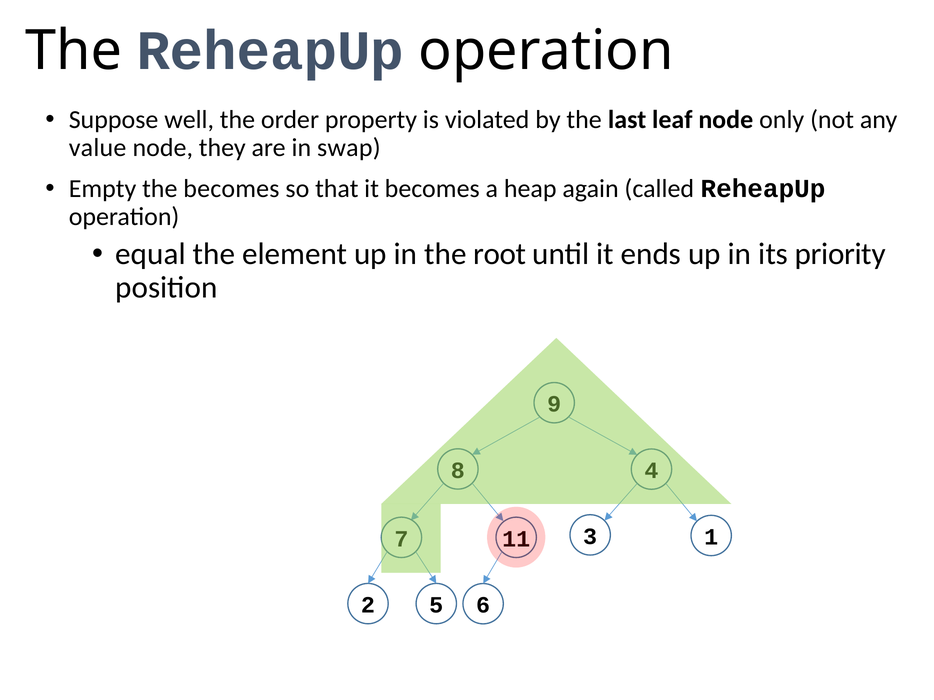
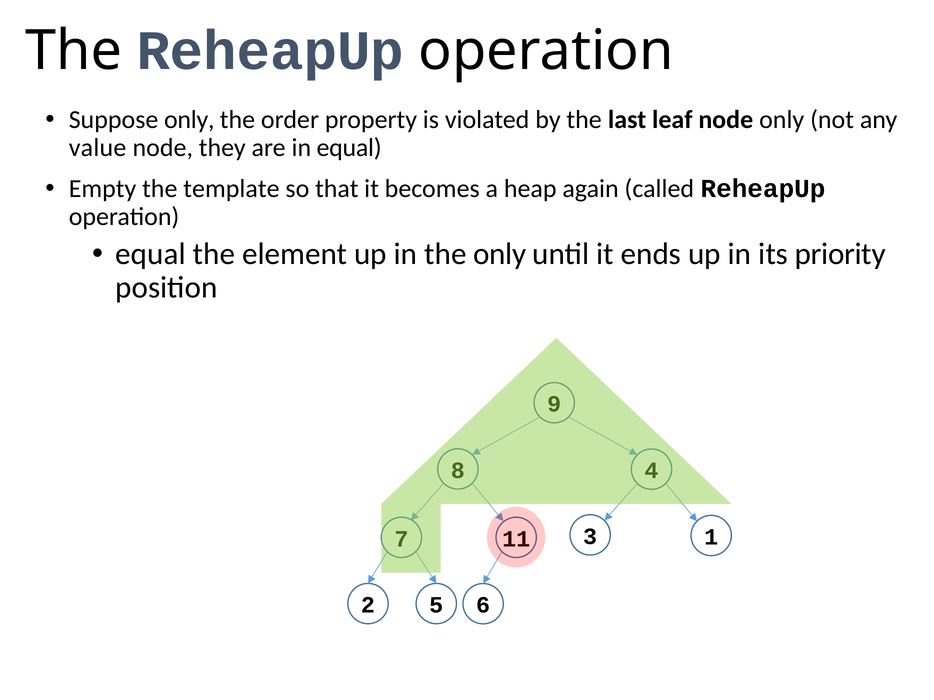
Suppose well: well -> only (189, 120)
in swap: swap -> equal (349, 148)
the becomes: becomes -> template (231, 189)
the root: root -> only (500, 254)
